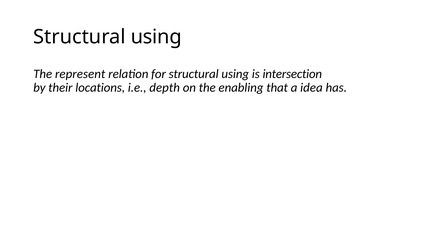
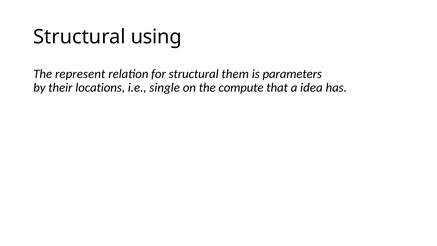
for structural using: using -> them (235, 74)
intersection: intersection -> parameters (292, 74)
depth: depth -> single (165, 88)
enabling: enabling -> compute (241, 88)
